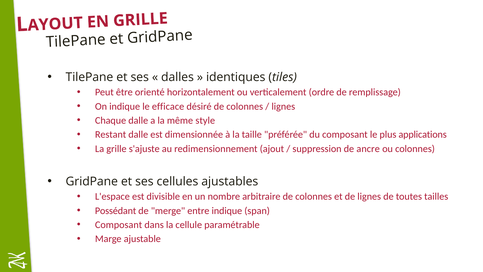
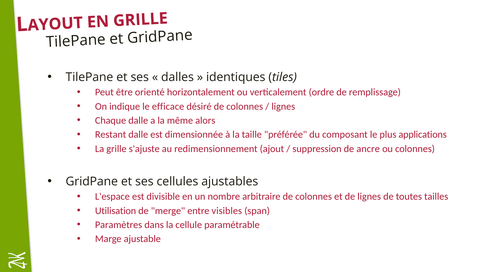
style: style -> alors (205, 120)
Possédant: Possédant -> Utilisation (116, 211)
entre indique: indique -> visibles (227, 211)
Composant: Composant -> Paramètres (119, 225)
